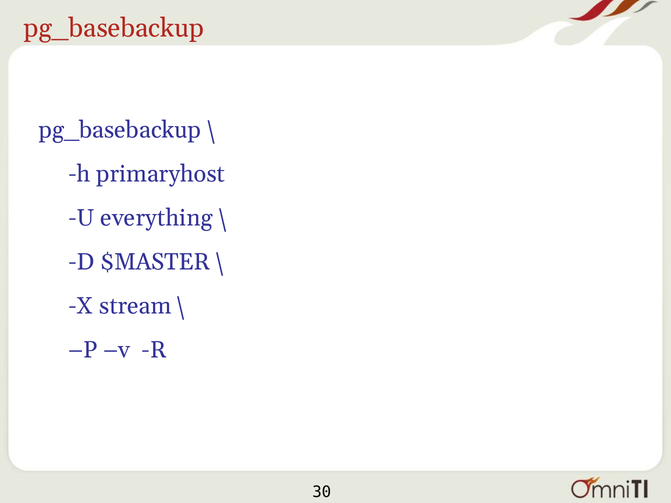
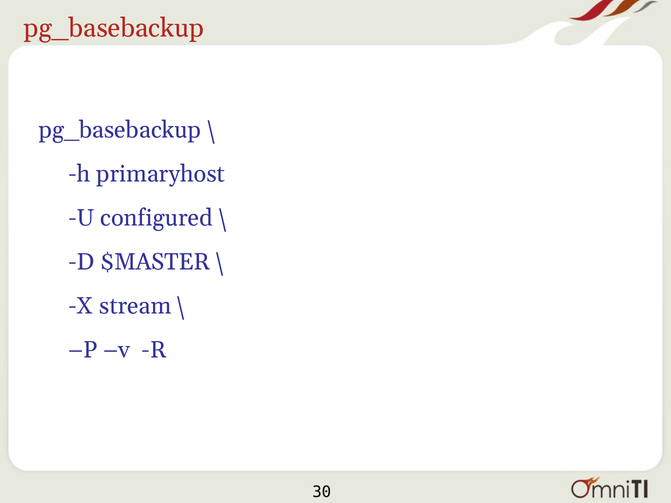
everything: everything -> configured (157, 218)
